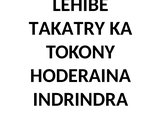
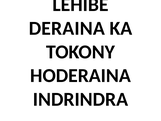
TAKATRY: TAKATRY -> DERAINA (67, 28)
